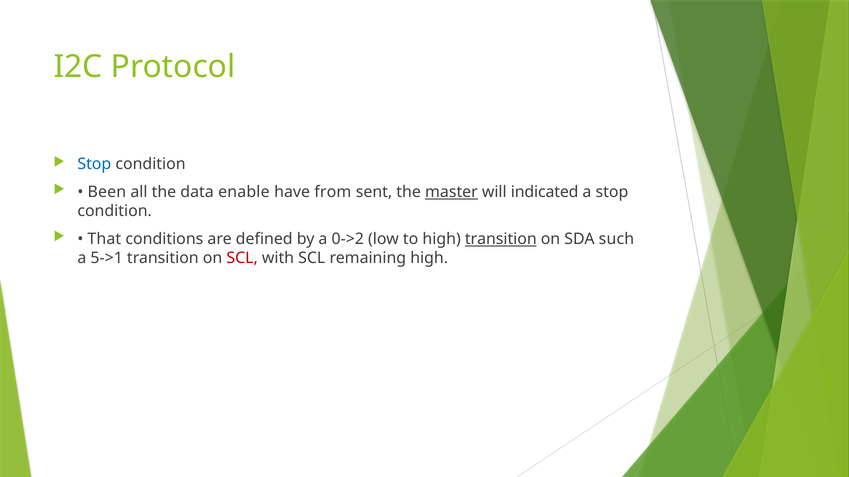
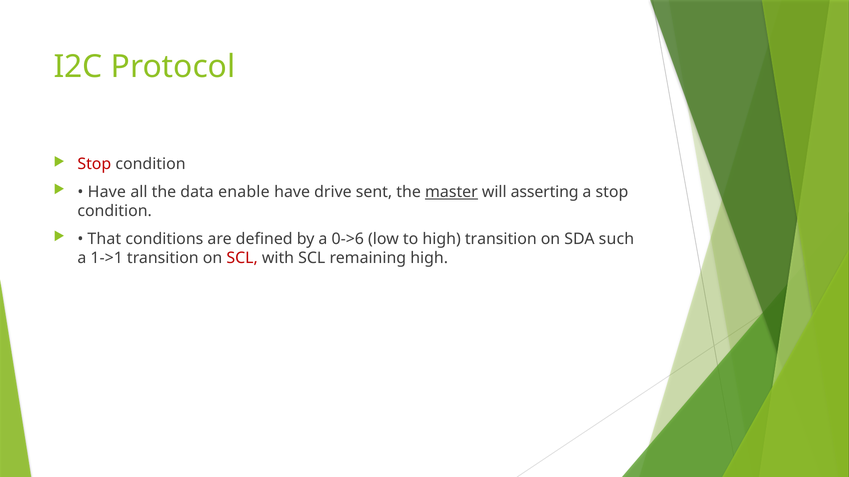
Stop colour: blue -> red (94, 164)
Been: Been -> Have (107, 192)
from: from -> drive (333, 192)
indicated: indicated -> asserting (545, 192)
0->2: 0->2 -> 0->6 (348, 239)
transition underline: present -> none (501, 239)
5->1: 5->1 -> 1->1 (107, 258)
